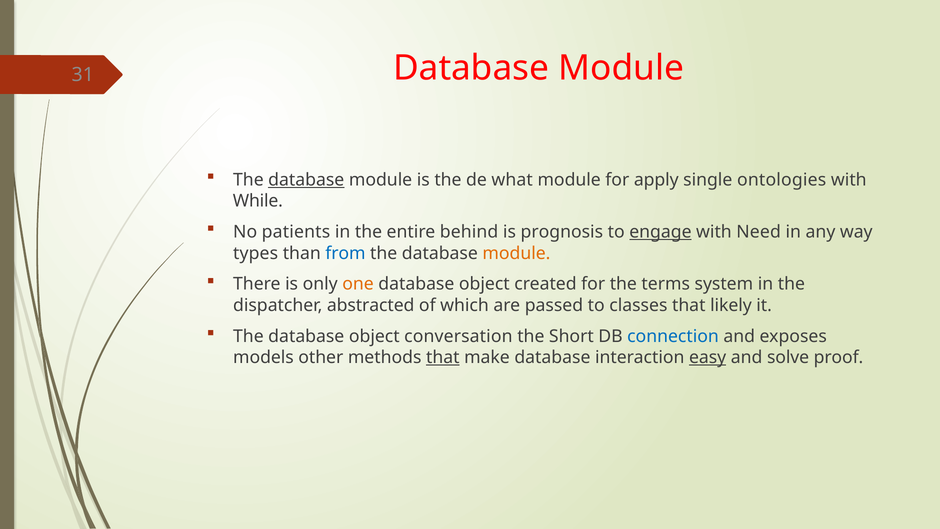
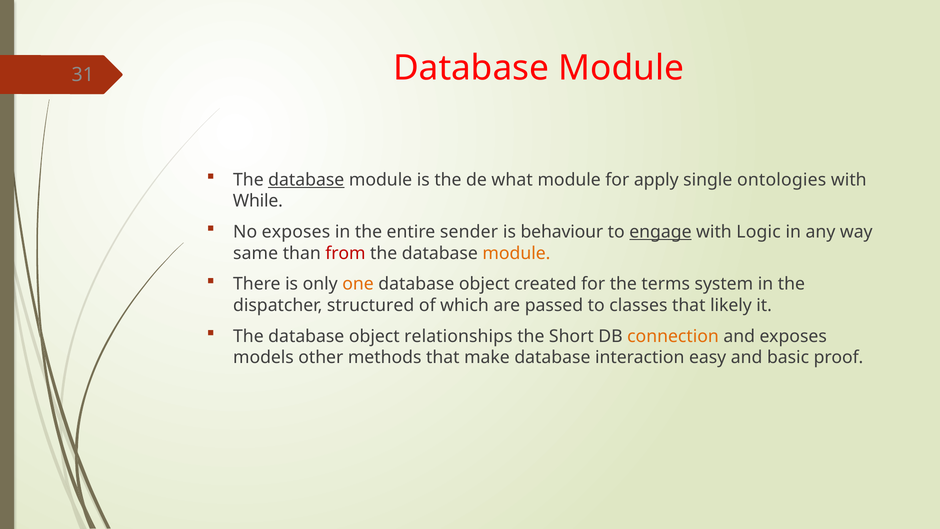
No patients: patients -> exposes (296, 232)
behind: behind -> sender (469, 232)
prognosis: prognosis -> behaviour (562, 232)
Need: Need -> Logic (759, 232)
types: types -> same (256, 253)
from colour: blue -> red (345, 253)
abstracted: abstracted -> structured (371, 305)
conversation: conversation -> relationships (458, 336)
connection colour: blue -> orange (673, 336)
that underline: present -> none (443, 357)
easy underline: present -> none (708, 357)
solve: solve -> basic (788, 357)
